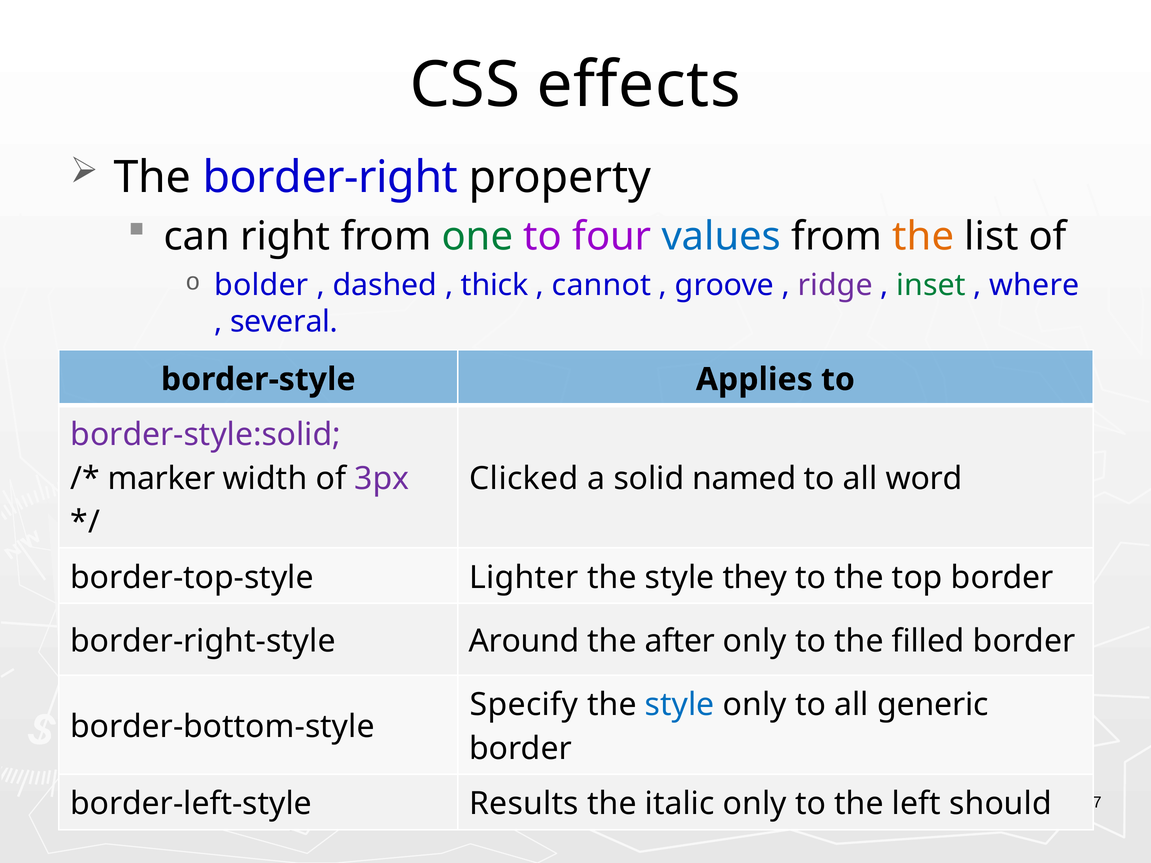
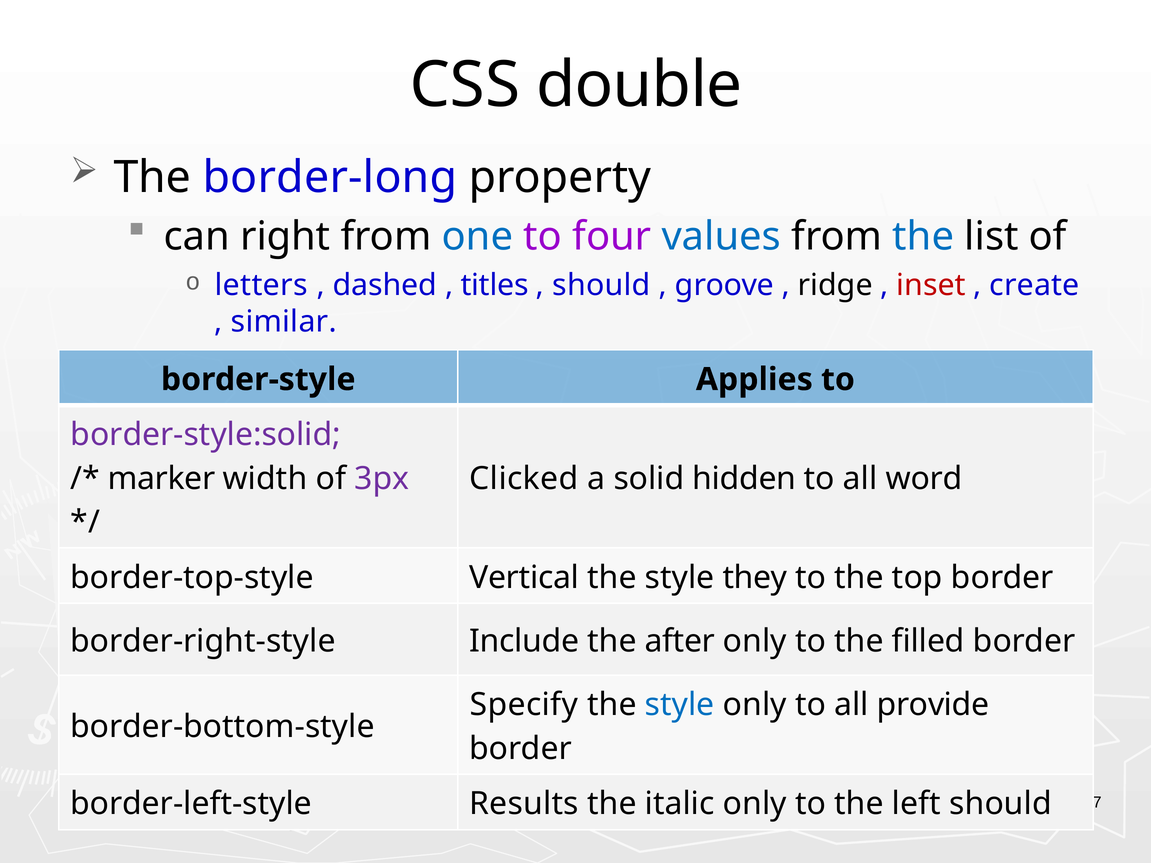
effects: effects -> double (639, 85)
border-right: border-right -> border-long (330, 177)
one colour: green -> blue (478, 237)
the colour: orange -> blue (923, 237)
bolder: bolder -> letters (261, 285)
thick: thick -> titles (495, 285)
cannot: cannot -> should (601, 285)
ridge colour: purple -> black (835, 285)
inset colour: green -> red (931, 285)
where: where -> create (1034, 285)
several: several -> similar (284, 322)
named: named -> hidden (744, 479)
Lighter: Lighter -> Vertical (524, 578)
Around: Around -> Include (524, 641)
generic: generic -> provide (933, 705)
